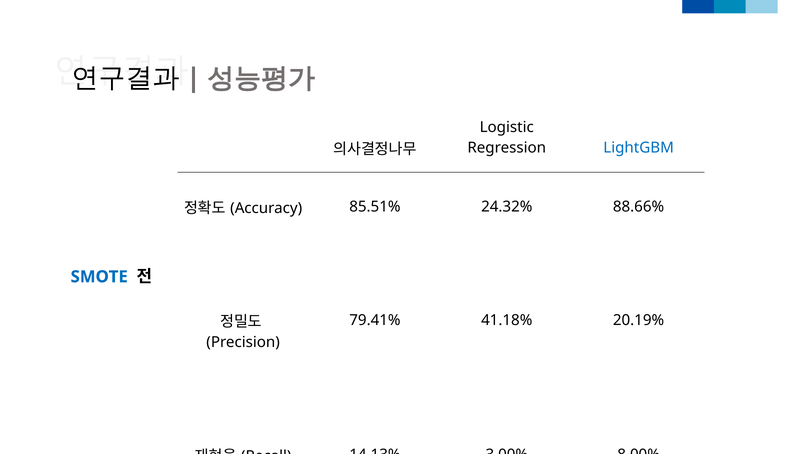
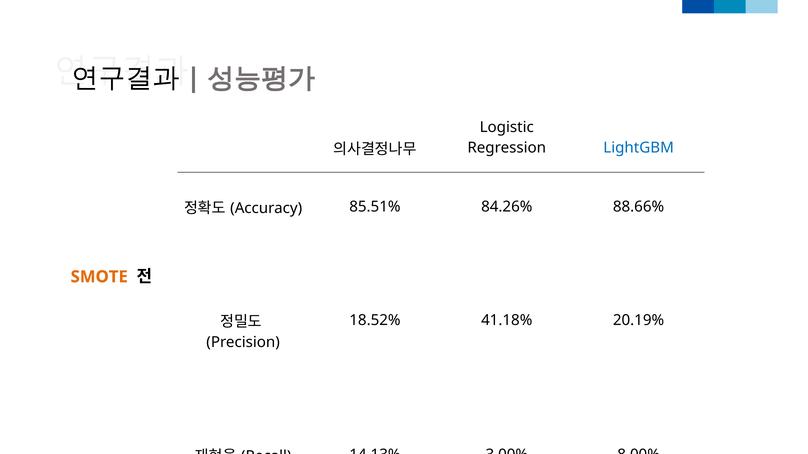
24.32%: 24.32% -> 84.26% (507, 207)
SMOTE colour: blue -> orange (99, 277)
79.41%: 79.41% -> 18.52% (375, 321)
